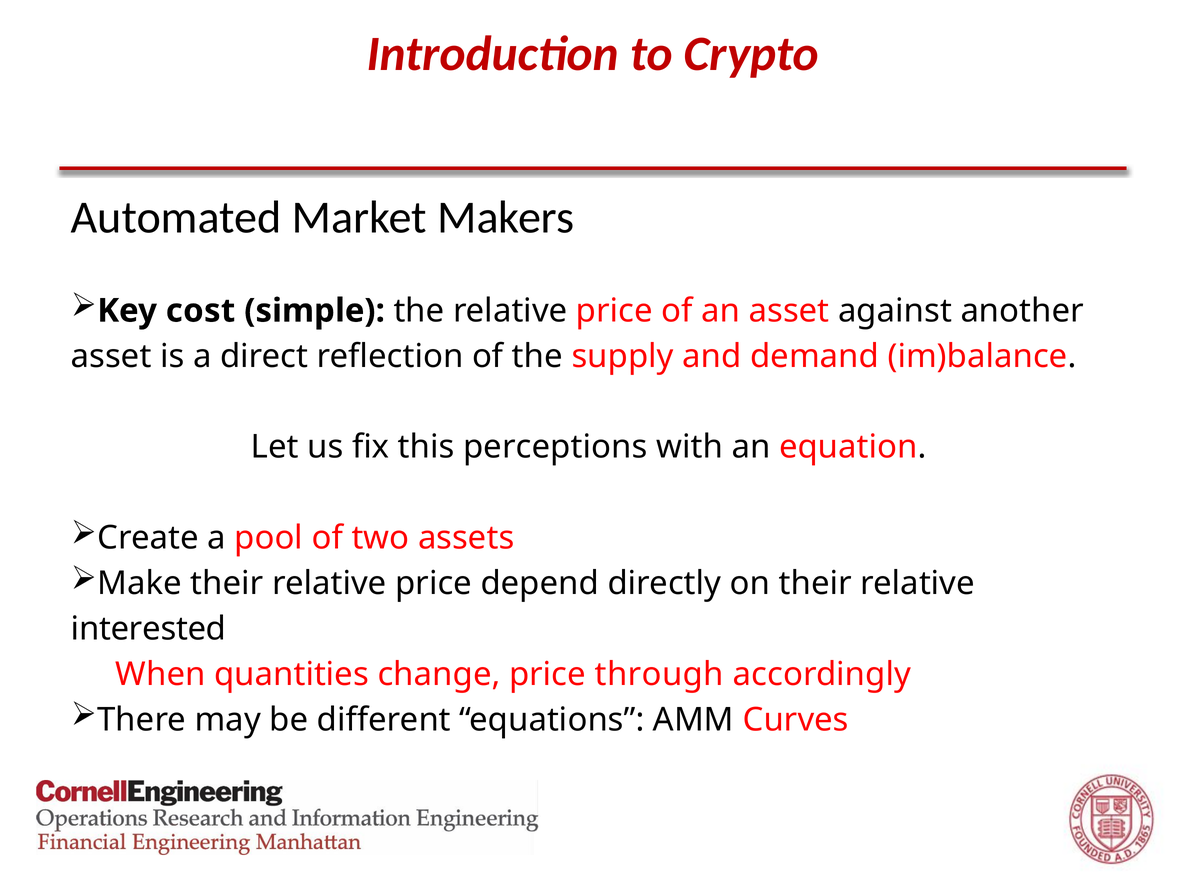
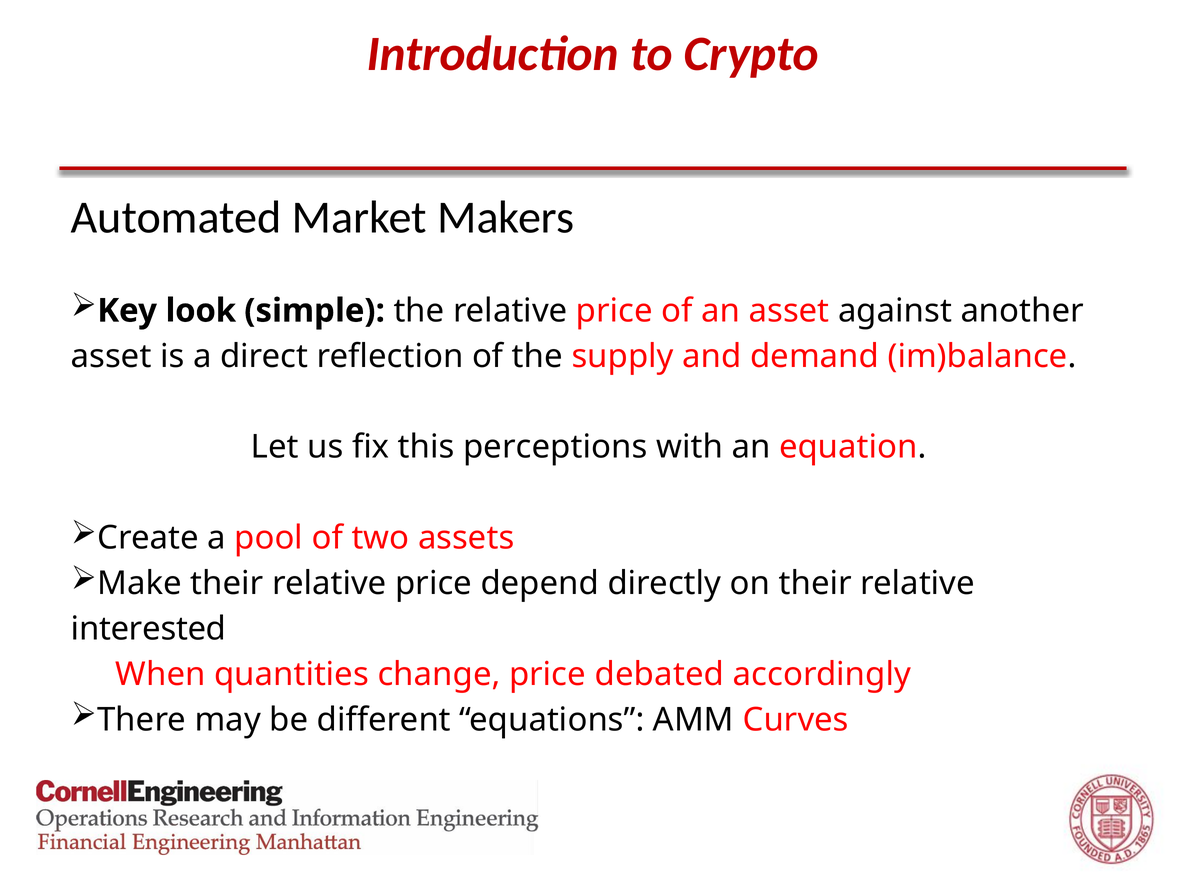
cost: cost -> look (201, 311)
through: through -> debated (659, 675)
